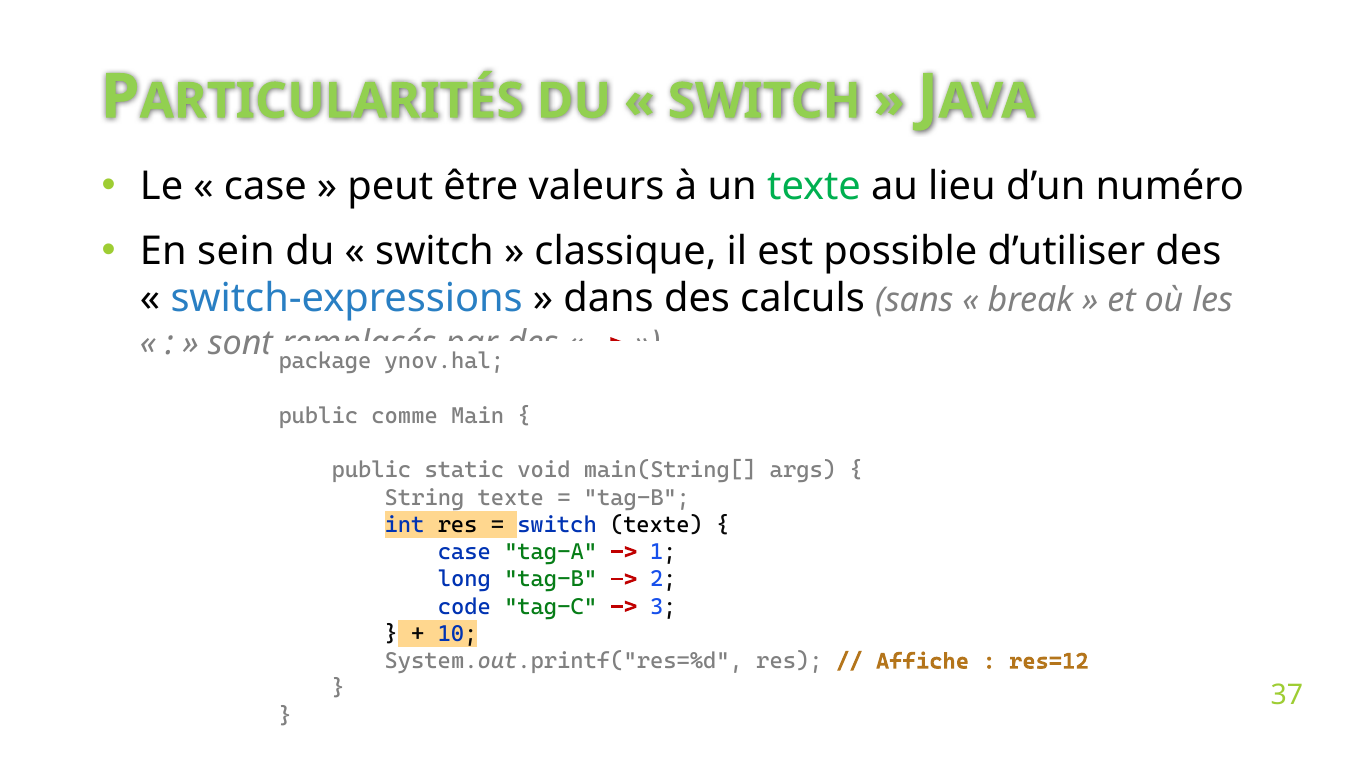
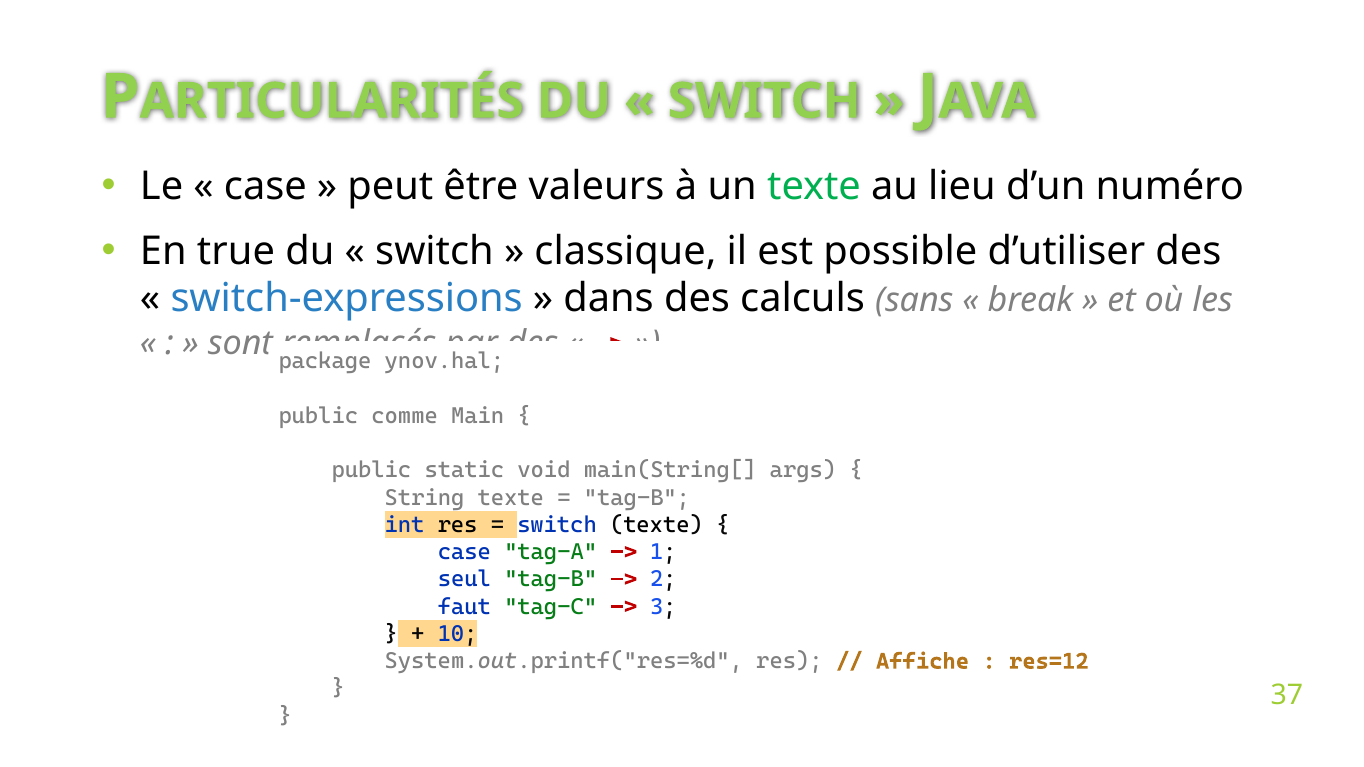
sein: sein -> true (236, 251)
long: long -> seul (464, 580)
code: code -> faut (464, 607)
